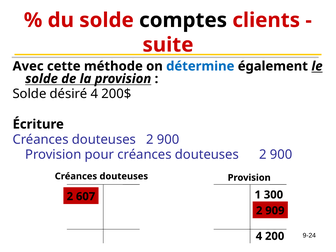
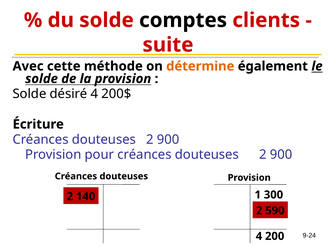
détermine colour: blue -> orange (200, 66)
607: 607 -> 140 (86, 196)
909: 909 -> 590 (275, 211)
